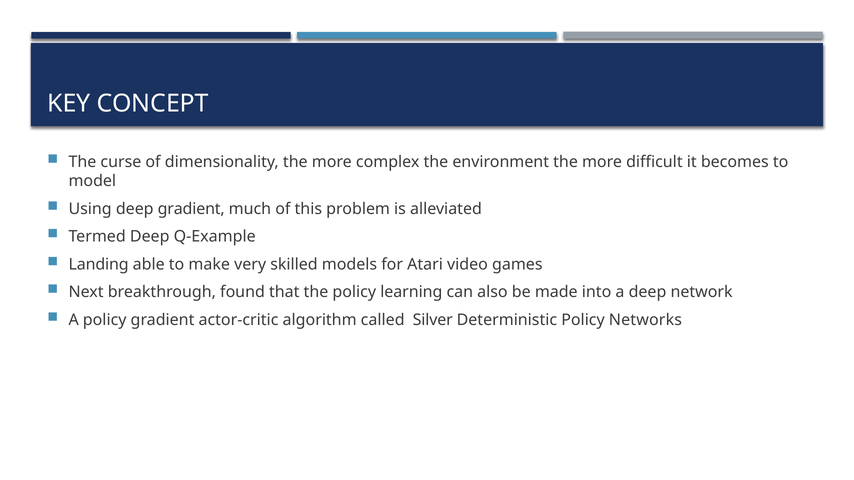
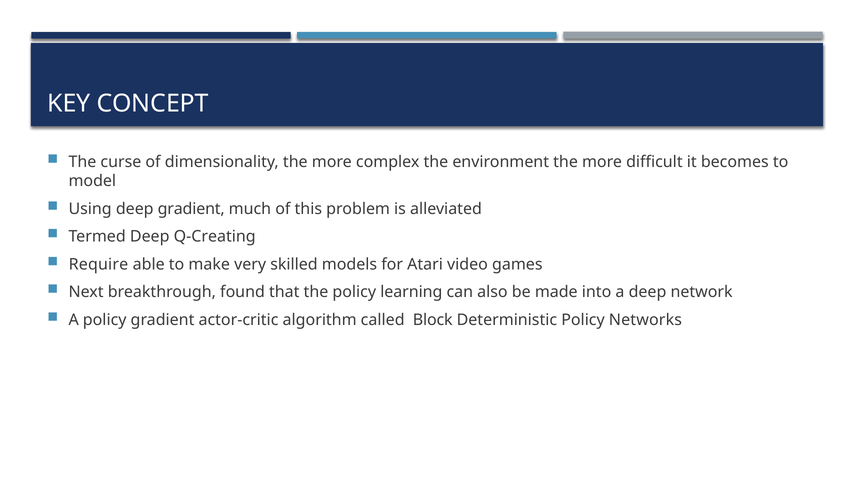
Q-Example: Q-Example -> Q-Creating (215, 237)
Landing: Landing -> Require (98, 265)
Silver: Silver -> Block (433, 320)
